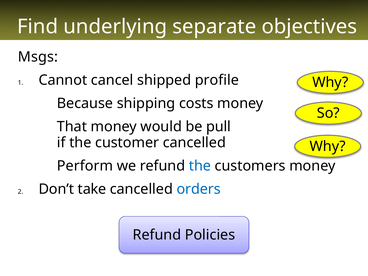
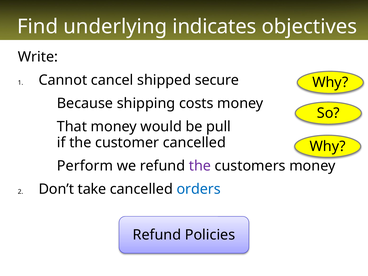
separate: separate -> indicates (214, 27)
Msgs: Msgs -> Write (38, 57)
profile: profile -> secure (217, 80)
the colour: blue -> purple (200, 166)
